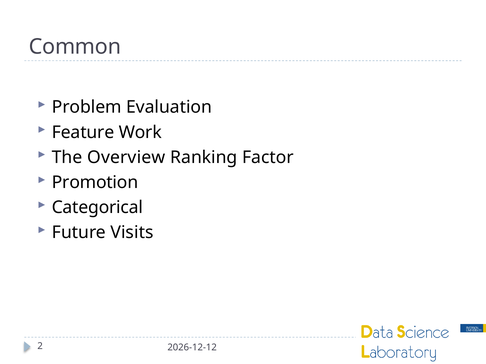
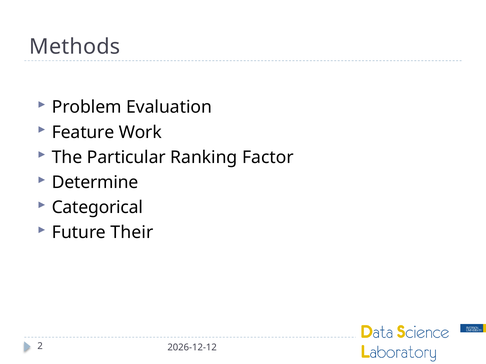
Common: Common -> Methods (75, 47)
Overview: Overview -> Particular (126, 158)
Promotion: Promotion -> Determine (95, 183)
Visits: Visits -> Their (132, 233)
